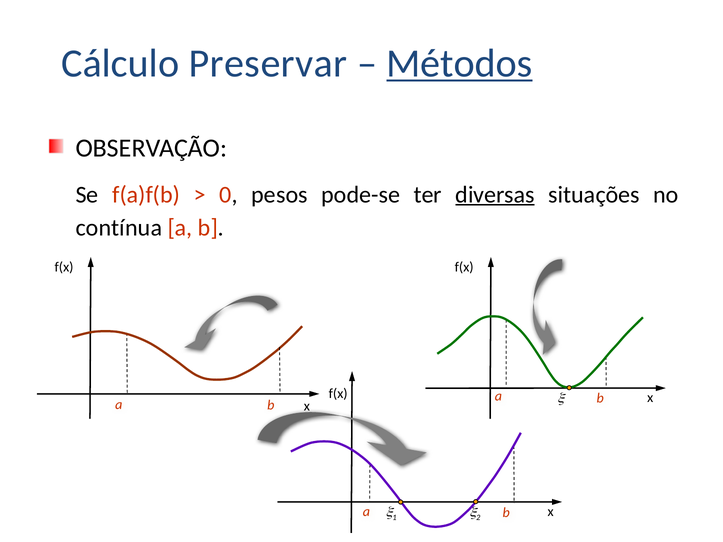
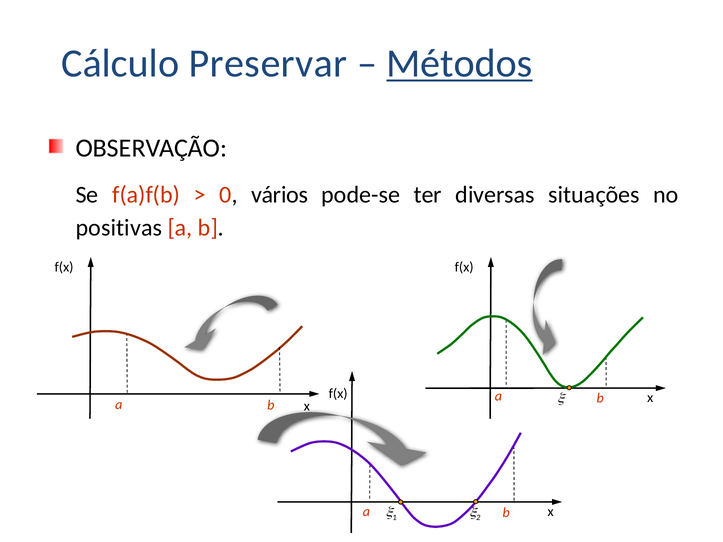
pesos: pesos -> vários (280, 195)
diversas underline: present -> none (495, 195)
contínua: contínua -> positivas (119, 228)
